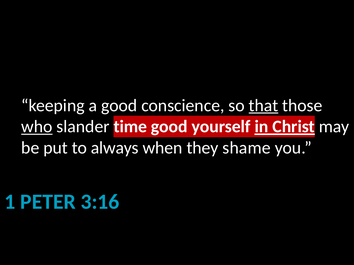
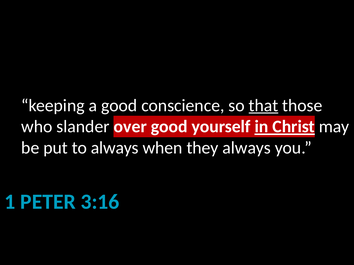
who underline: present -> none (37, 127)
time: time -> over (130, 127)
they shame: shame -> always (247, 148)
